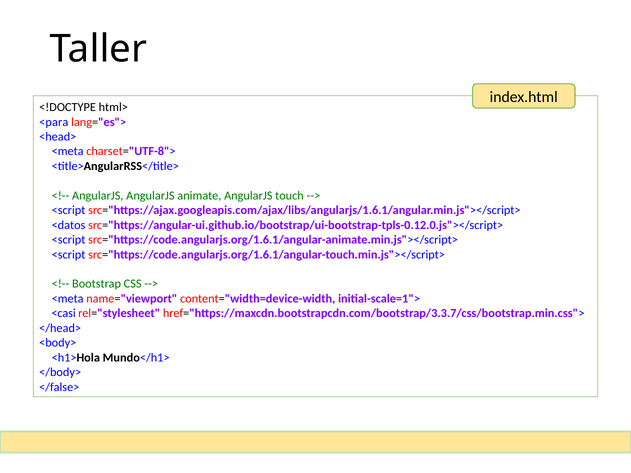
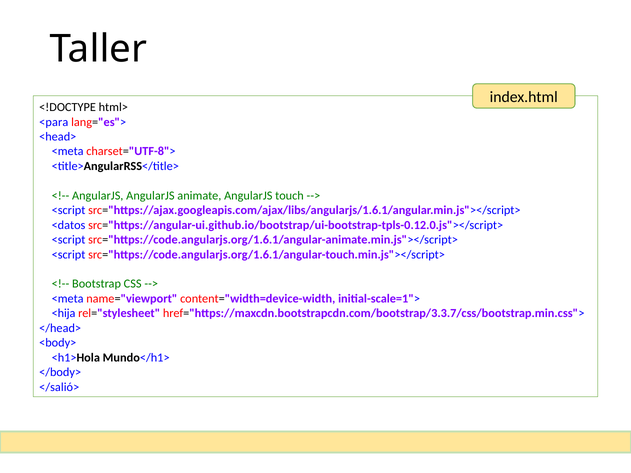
<casi: <casi -> <hija (64, 314)
</false>: </false> -> </salió> (59, 387)
